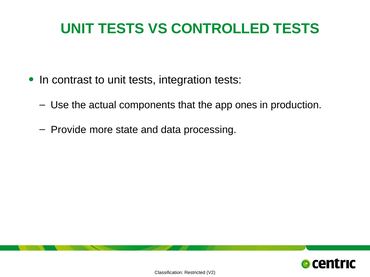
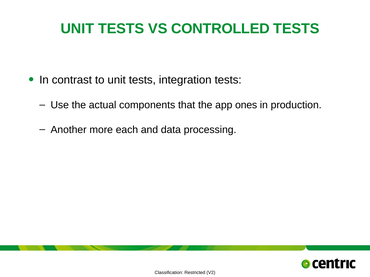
Provide: Provide -> Another (69, 130)
state: state -> each (127, 130)
